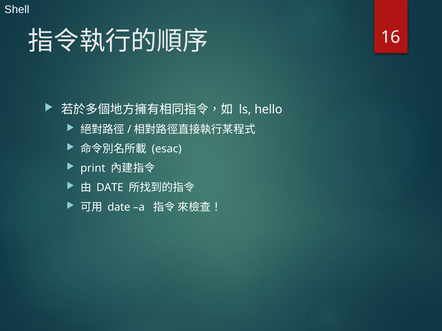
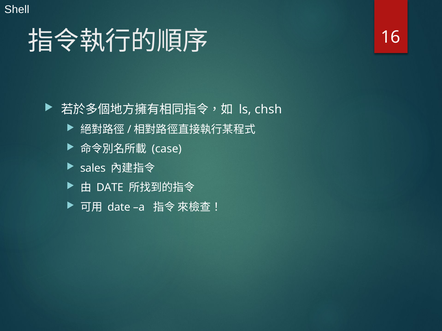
hello: hello -> chsh (268, 110)
esac: esac -> case (167, 149)
print: print -> sales (93, 169)
